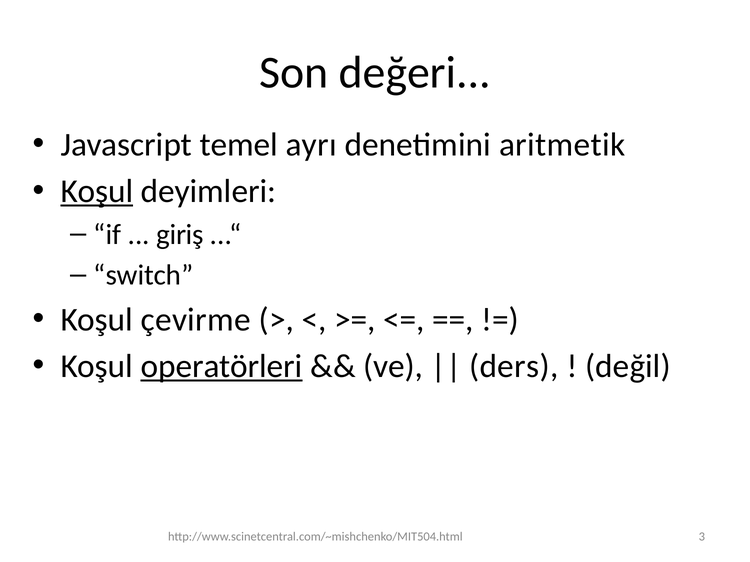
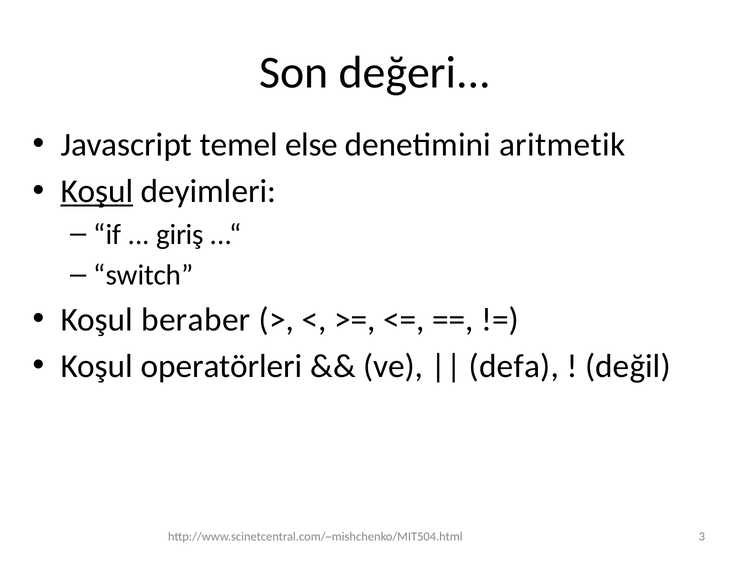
ayrı: ayrı -> else (312, 145)
çevirme: çevirme -> beraber (196, 320)
operatörleri underline: present -> none (222, 367)
ders: ders -> defa (514, 367)
